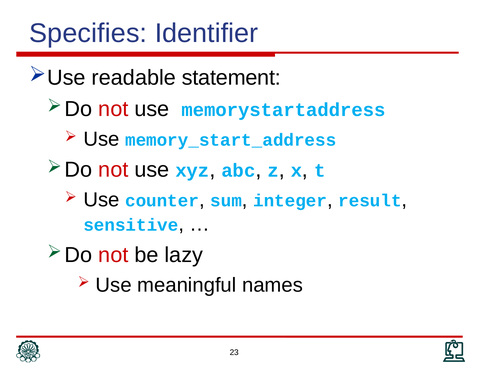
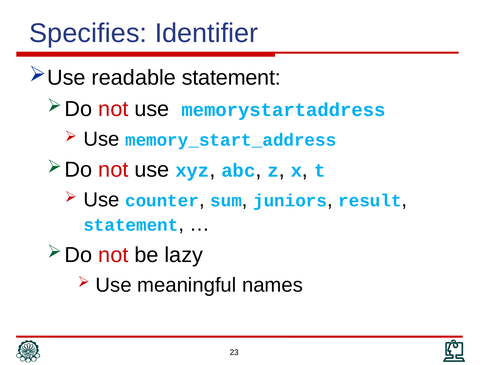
integer: integer -> juniors (290, 201)
sensitive: sensitive -> statement (131, 225)
